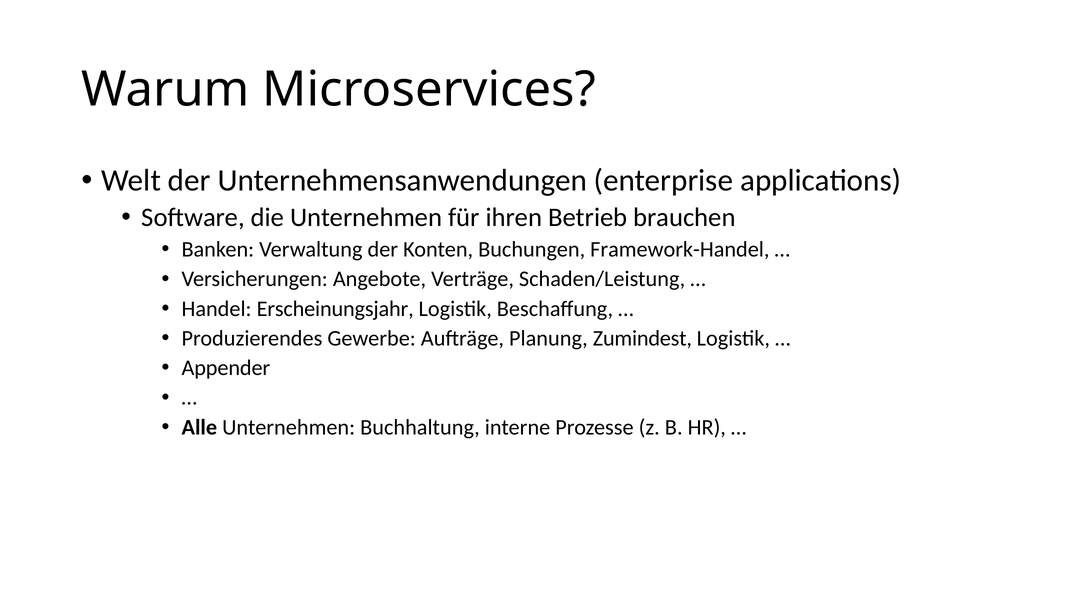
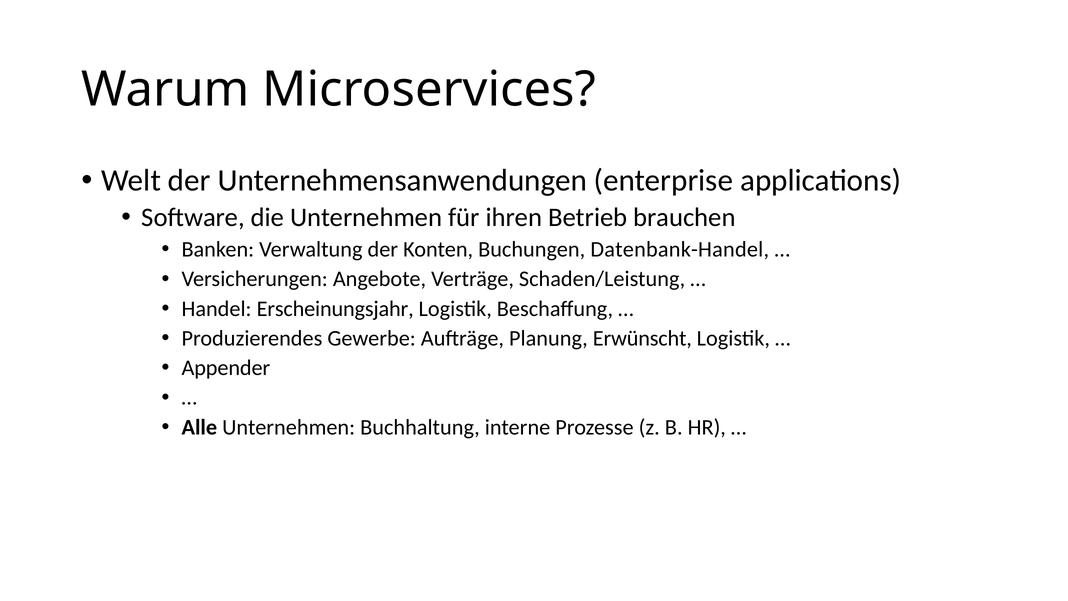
Framework-Handel: Framework-Handel -> Datenbank-Handel (680, 249)
Zumindest: Zumindest -> Erwünscht (642, 338)
